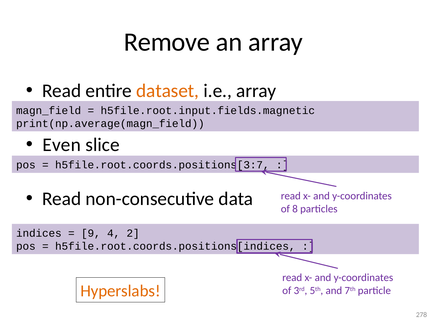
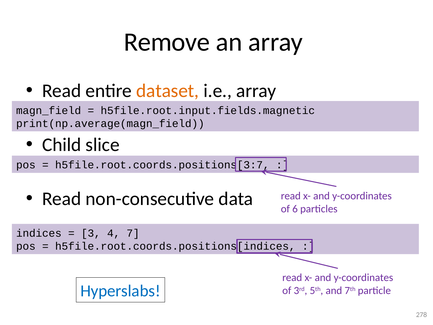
Even: Even -> Child (62, 145)
8: 8 -> 6 (295, 209)
9: 9 -> 3 (91, 233)
2: 2 -> 7 (133, 233)
Hyperslabs colour: orange -> blue (120, 291)
